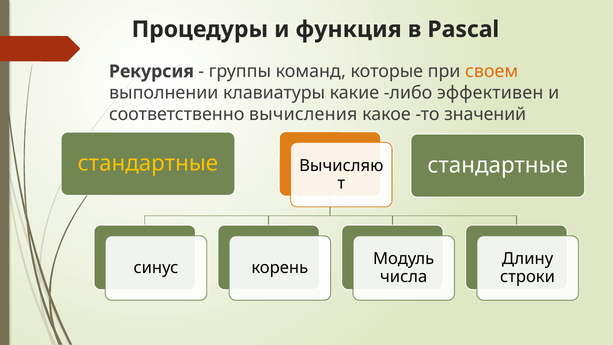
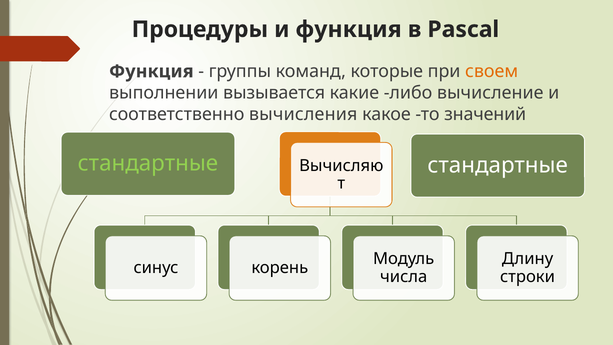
Рекурсия: Рекурсия -> Функция (151, 71)
клавиатуры: клавиатуры -> вызывается (274, 93)
эффективен: эффективен -> вычисление (490, 93)
стандартные colour: yellow -> light green (148, 164)
